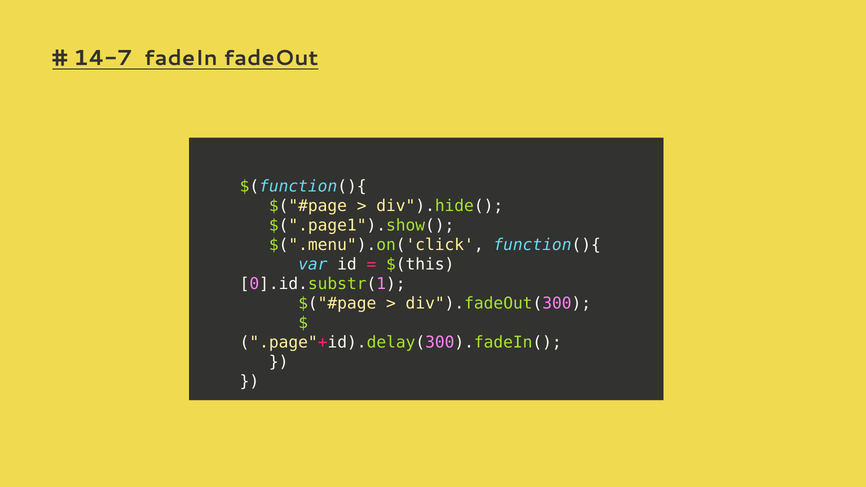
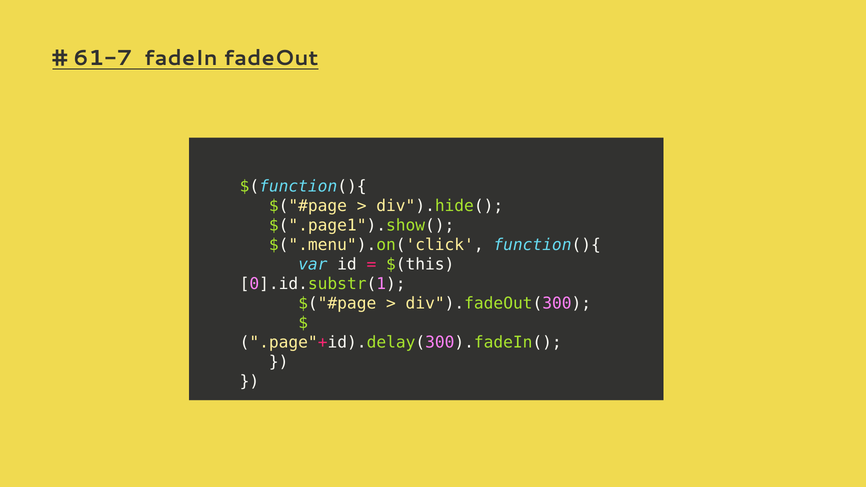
14-7: 14-7 -> 61-7 (103, 58)
